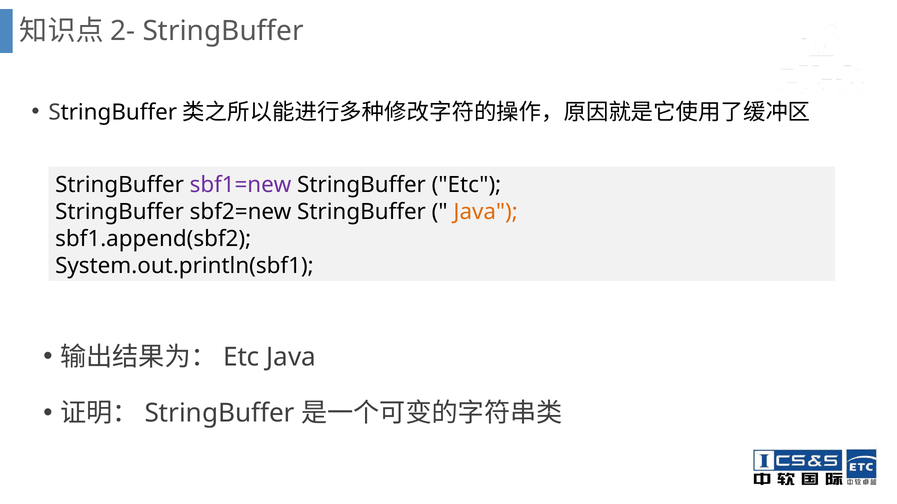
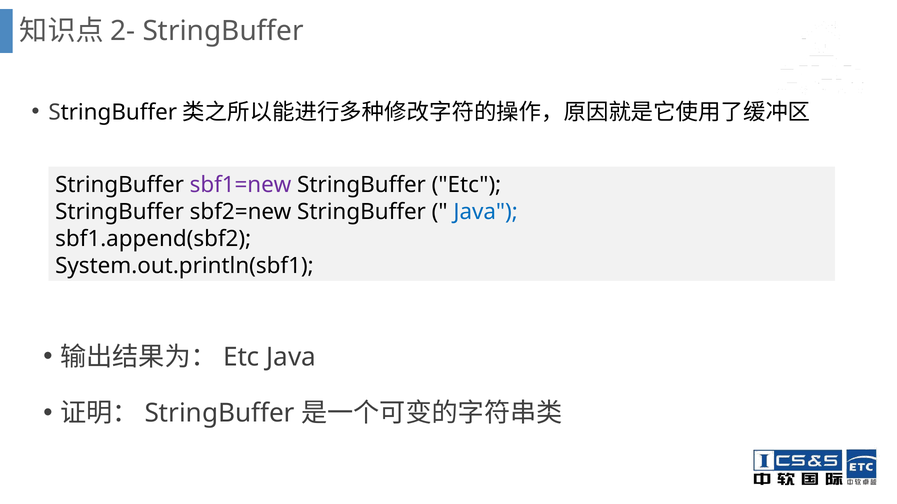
Java colour: orange -> blue (486, 212)
